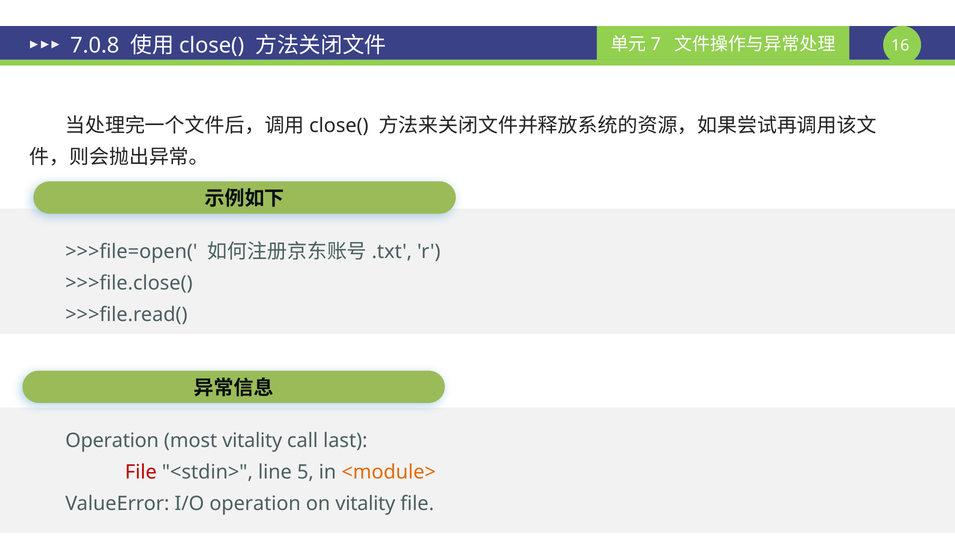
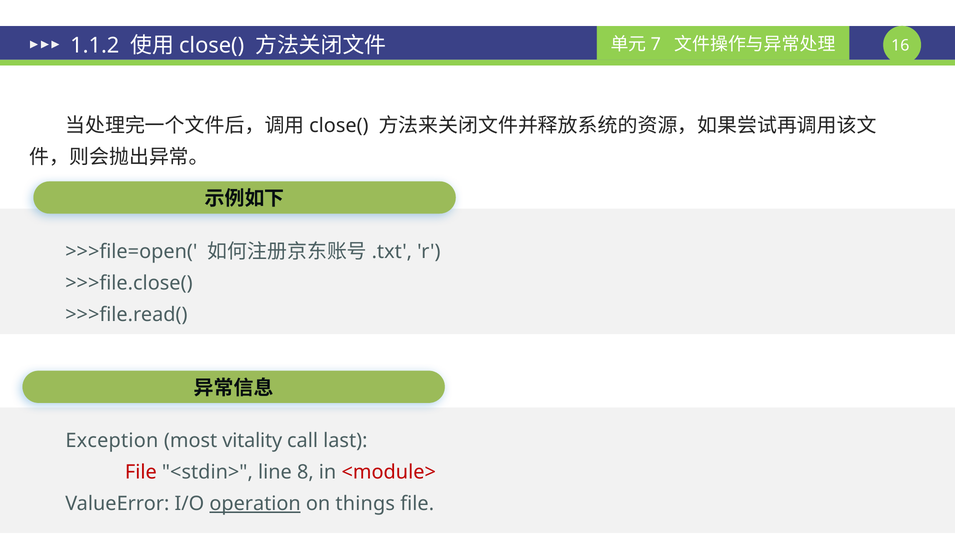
7.0.8: 7.0.8 -> 1.1.2 (95, 46)
Operation: Operation -> Exception (112, 441)
5: 5 -> 8 (305, 472)
<module> colour: orange -> red (389, 472)
operation underline: none -> present (255, 504)
on vitality: vitality -> things (365, 504)
